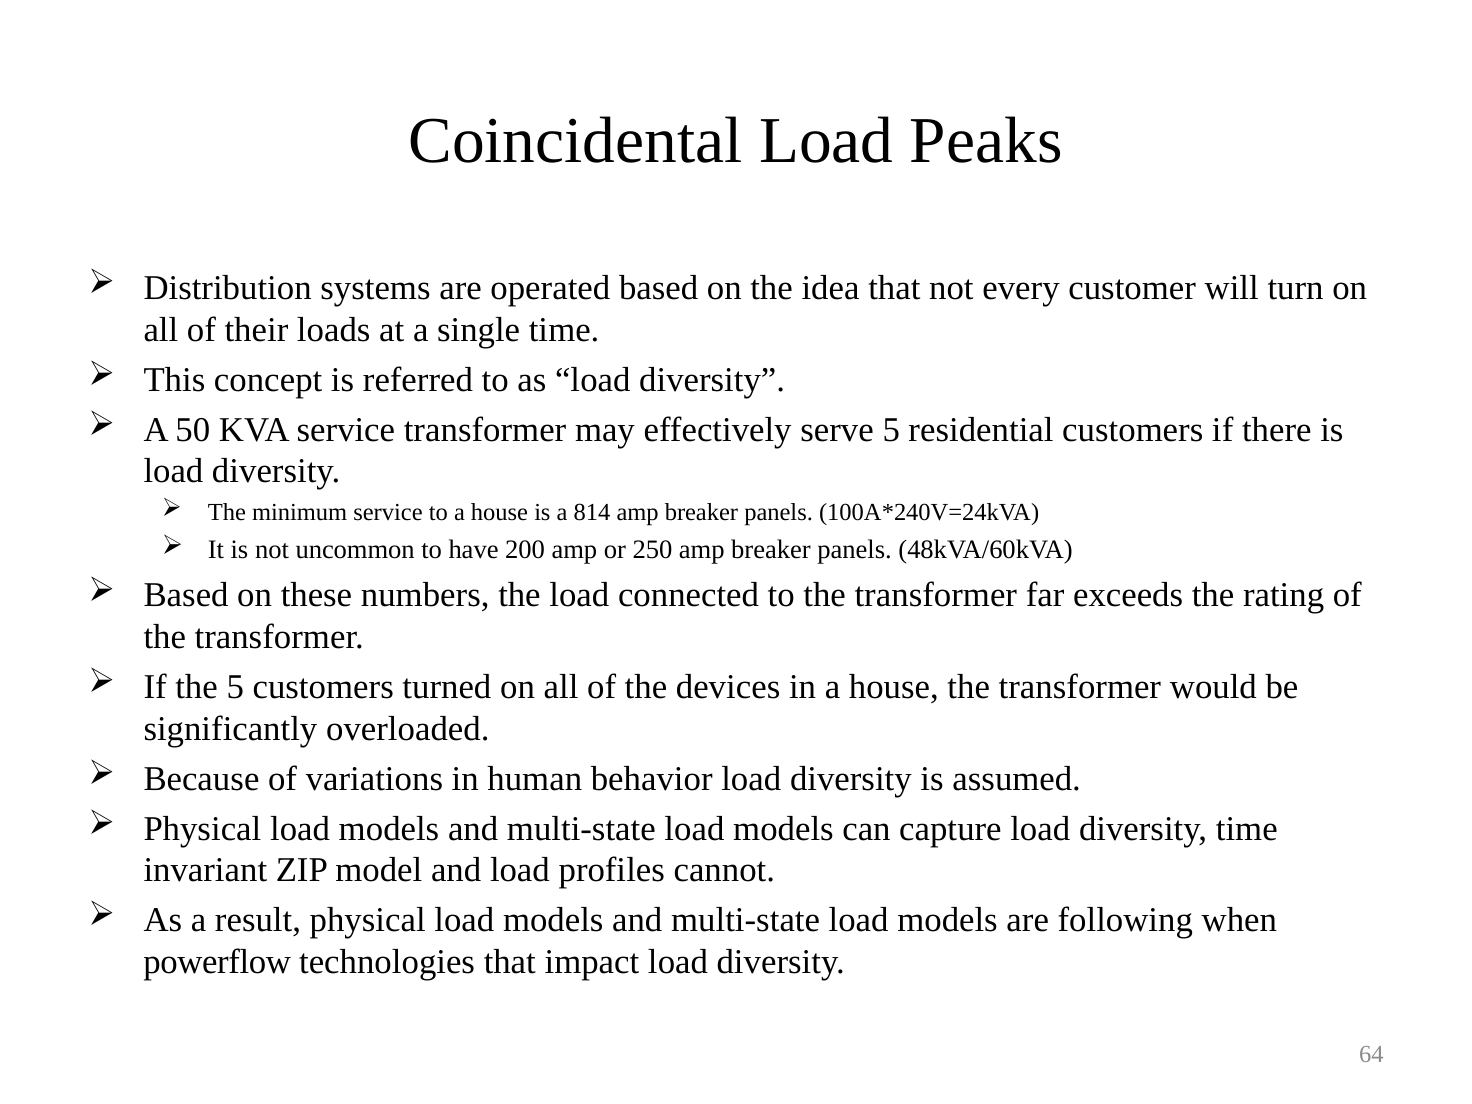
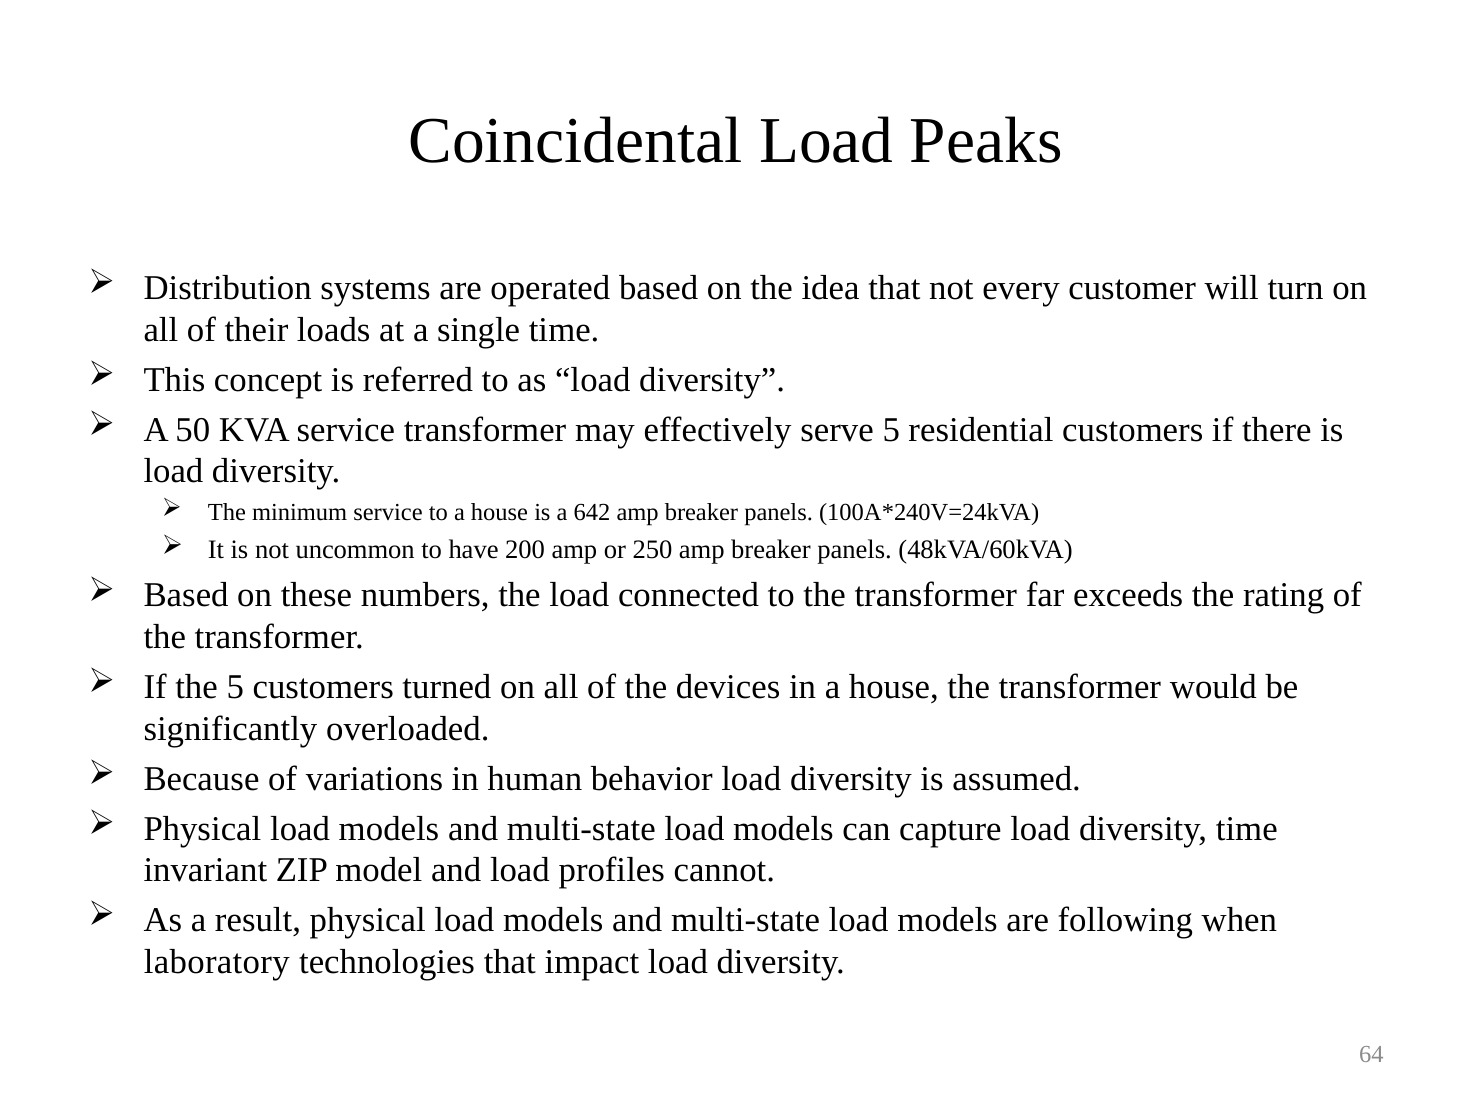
814: 814 -> 642 (592, 512)
powerflow: powerflow -> laboratory (217, 962)
